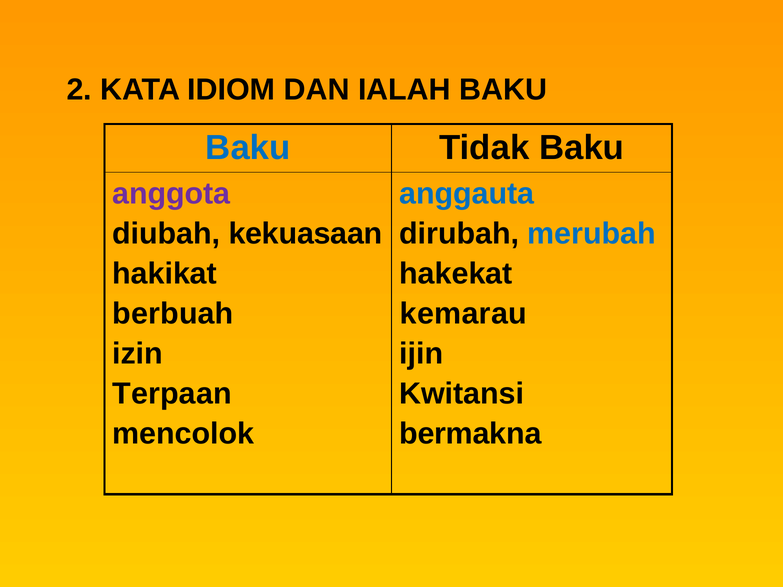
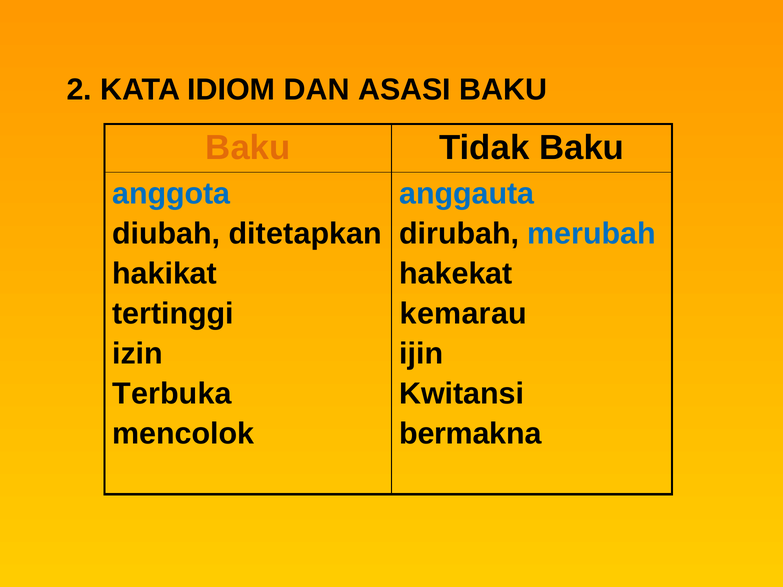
IALAH: IALAH -> ASASI (405, 90)
Baku colour: blue -> orange (248, 148)
anggota colour: purple -> blue (171, 194)
kekuasaan: kekuasaan -> ditetapkan (305, 234)
berbuah: berbuah -> tertinggi (173, 314)
Terpaan: Terpaan -> Terbuka (172, 394)
